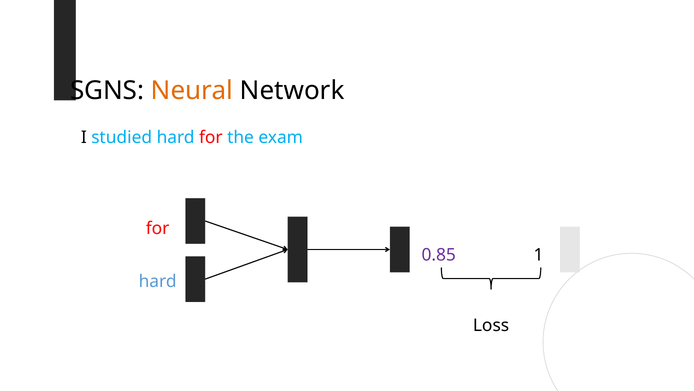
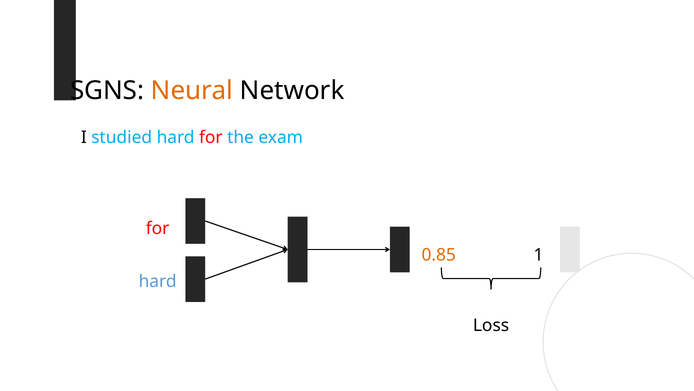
0.85 colour: purple -> orange (439, 255)
